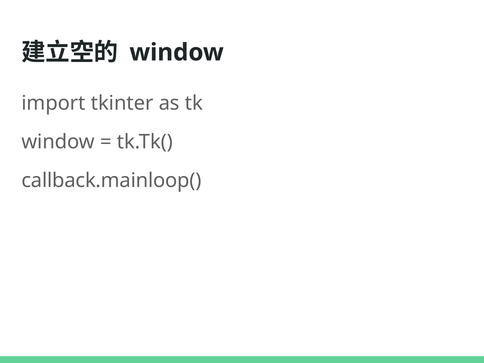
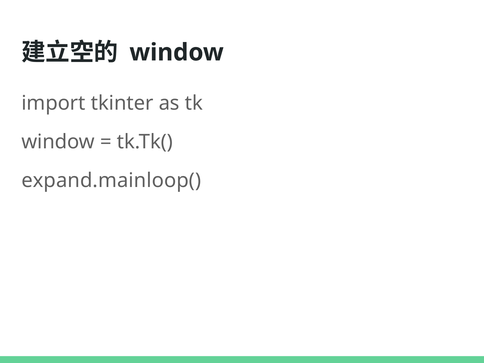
callback.mainloop(: callback.mainloop( -> expand.mainloop( (111, 180)
